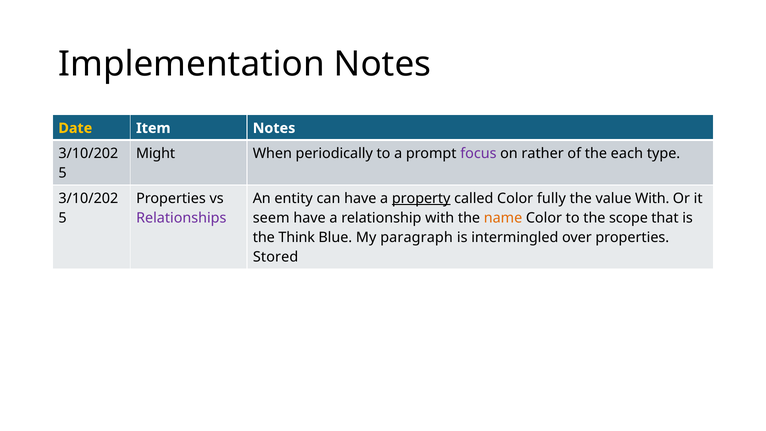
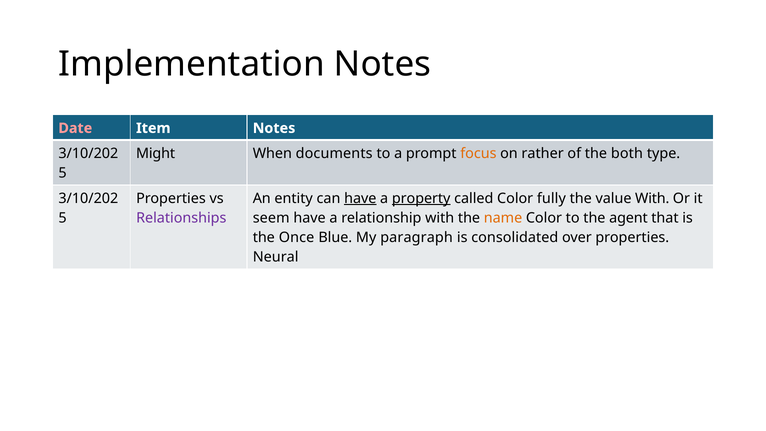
Date colour: yellow -> pink (75, 128)
periodically: periodically -> documents (334, 153)
focus colour: purple -> orange (478, 153)
each: each -> both (627, 153)
have underline: none -> present (360, 198)
scope: scope -> agent (628, 218)
Think: Think -> Once (297, 237)
intermingled: intermingled -> consolidated (515, 237)
Stored: Stored -> Neural (276, 257)
